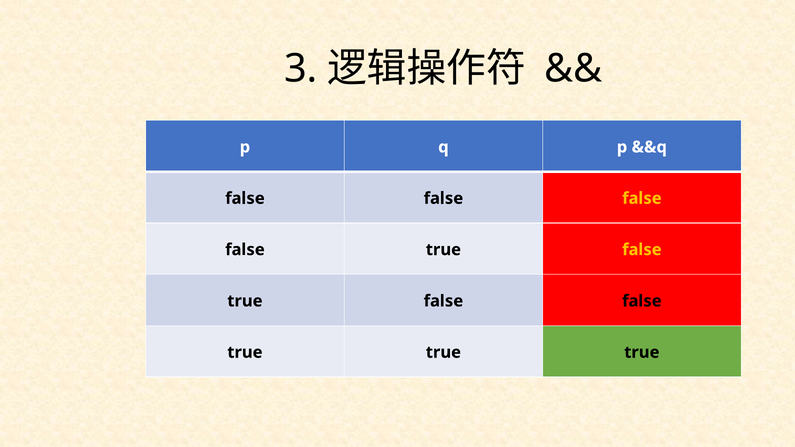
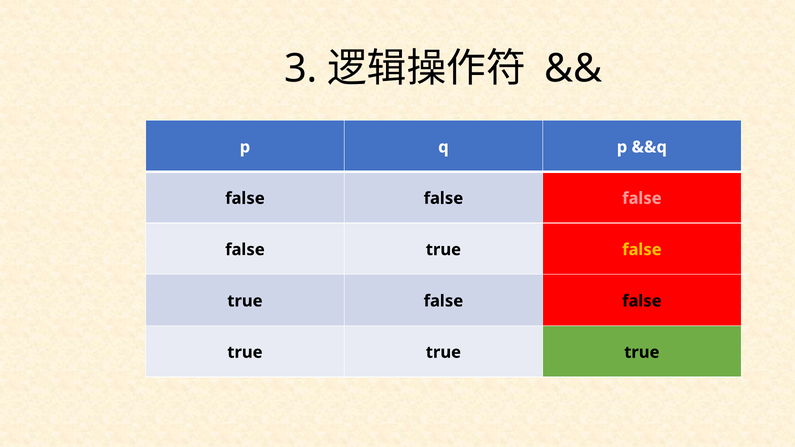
false colour: yellow -> pink (642, 198)
